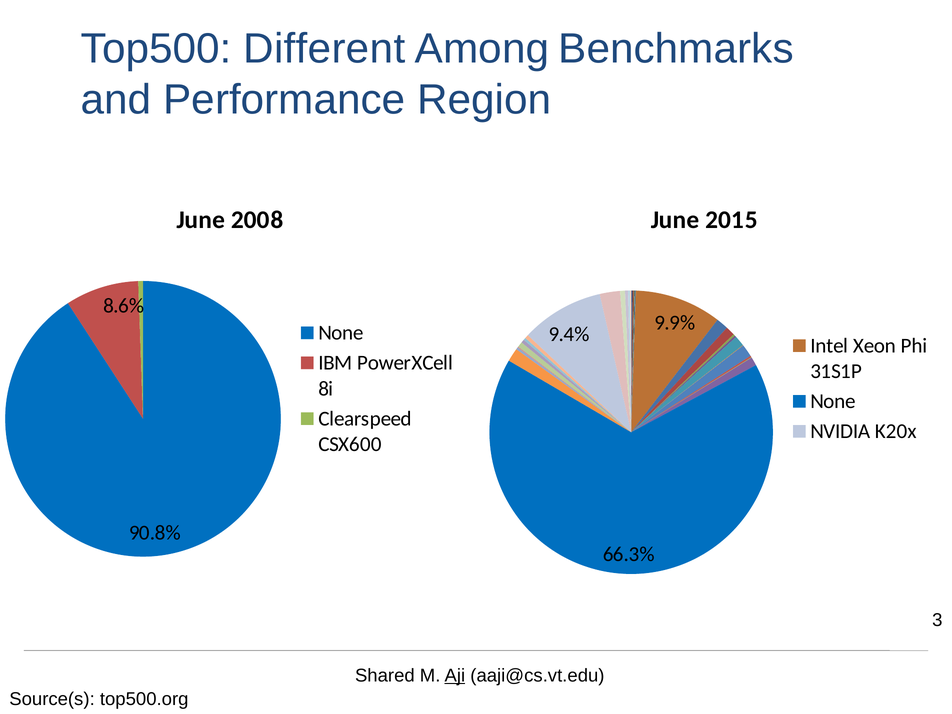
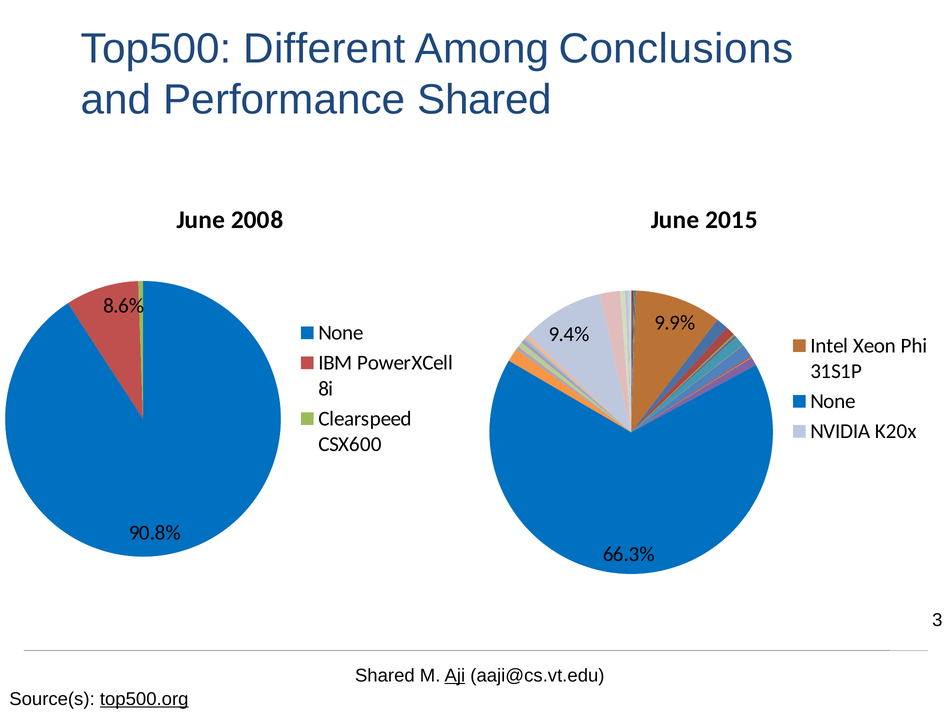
Benchmarks: Benchmarks -> Conclusions (676, 49)
Performance Region: Region -> Shared (485, 100)
top500.org underline: none -> present (144, 699)
